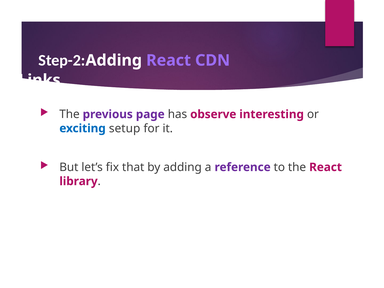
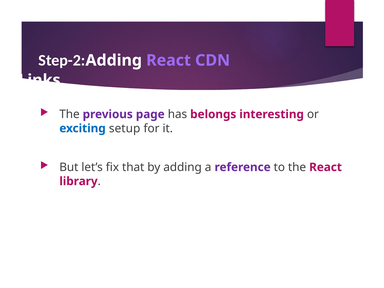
observe: observe -> belongs (213, 114)
